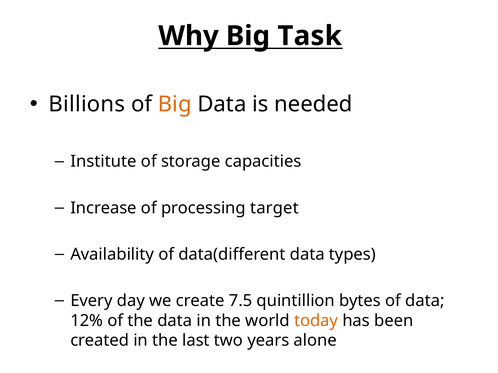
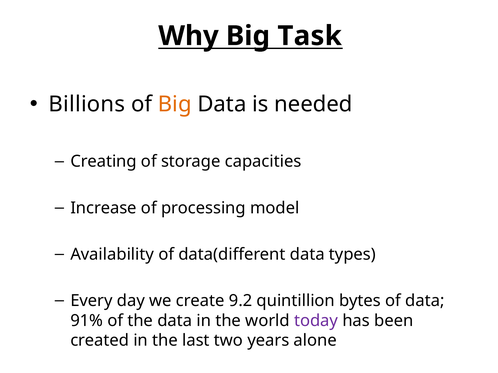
Institute: Institute -> Creating (104, 162)
target: target -> model (275, 208)
7.5: 7.5 -> 9.2 (241, 301)
12%: 12% -> 91% (87, 321)
today colour: orange -> purple (316, 321)
